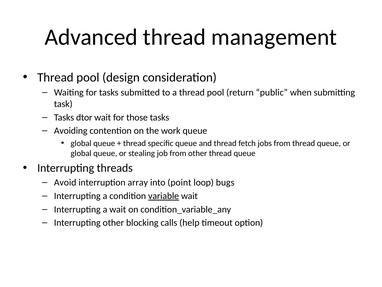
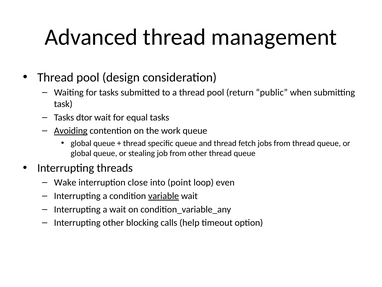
those: those -> equal (137, 117)
Avoiding underline: none -> present (71, 131)
Avoid: Avoid -> Wake (65, 182)
array: array -> close (138, 182)
bugs: bugs -> even (225, 182)
